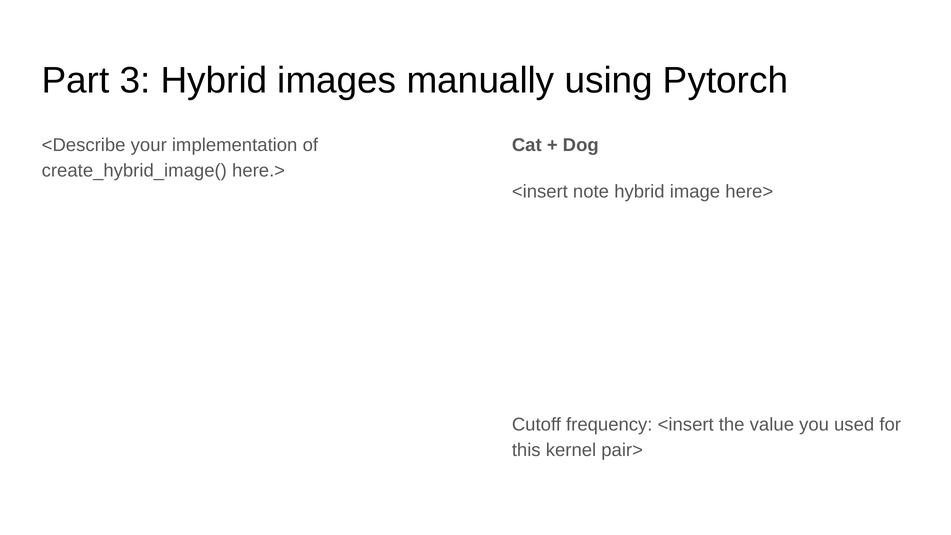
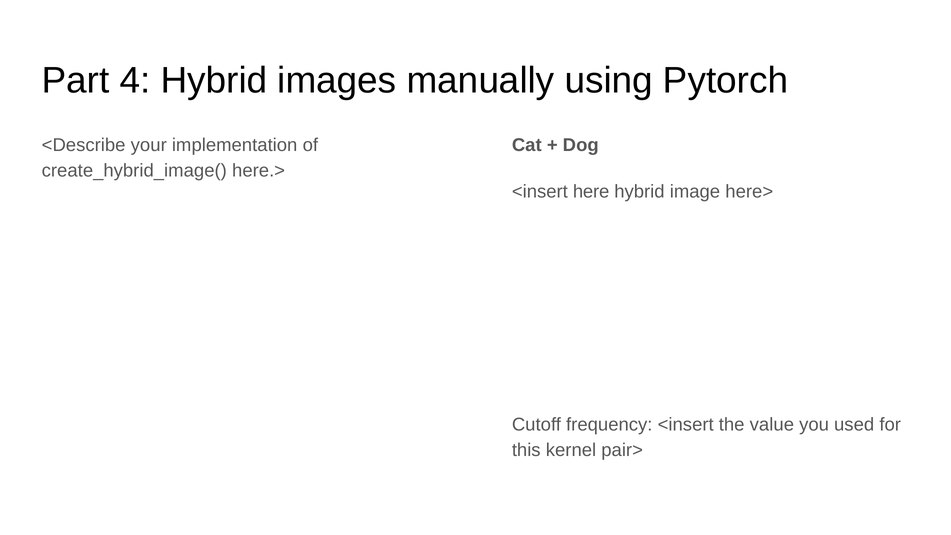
3: 3 -> 4 (135, 81)
note: note -> here (591, 192)
